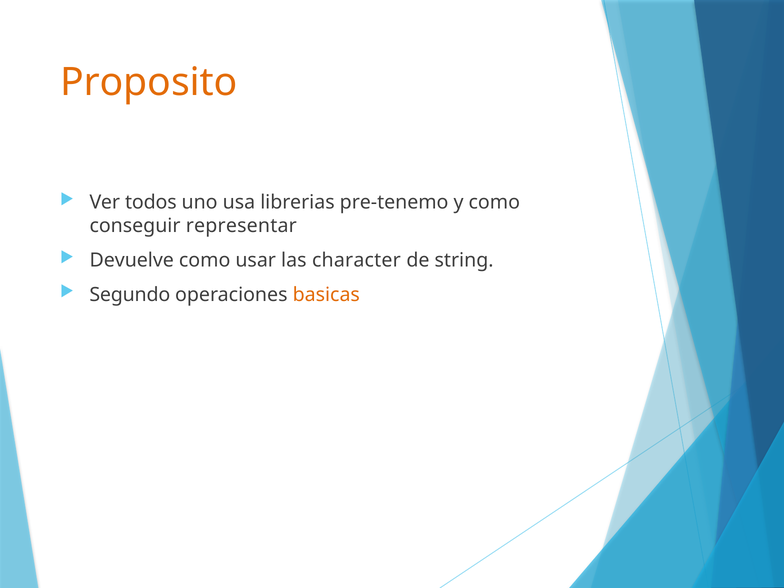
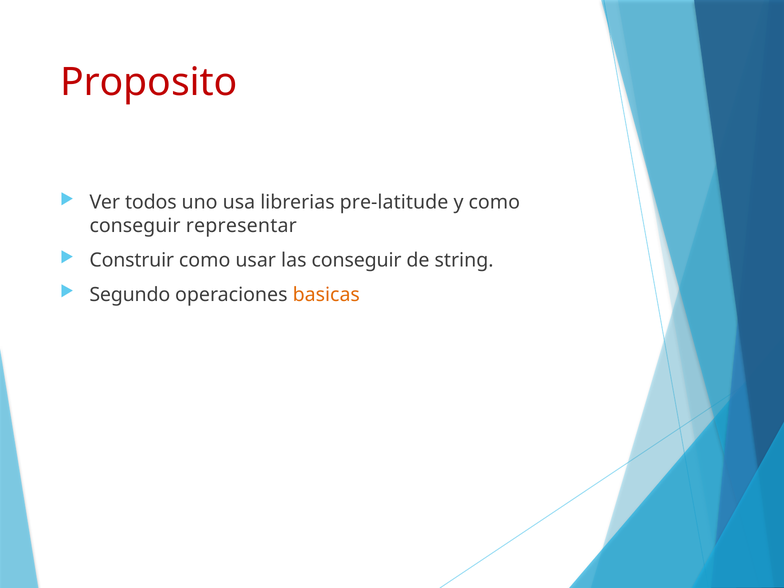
Proposito colour: orange -> red (149, 82)
pre-tenemo: pre-tenemo -> pre-latitude (394, 202)
Devuelve: Devuelve -> Construir (132, 260)
las character: character -> conseguir (357, 260)
